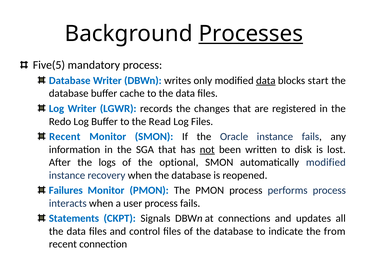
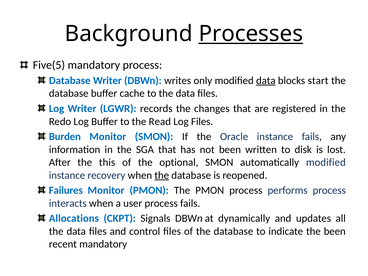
Recent: Recent -> Burden (65, 137)
not underline: present -> none (207, 149)
logs: logs -> this (107, 162)
the underline: none -> present (162, 175)
Statements: Statements -> Allocations (74, 218)
connections: connections -> dynamically (244, 218)
the from: from -> been (335, 231)
recent connection: connection -> mandatory (103, 244)
